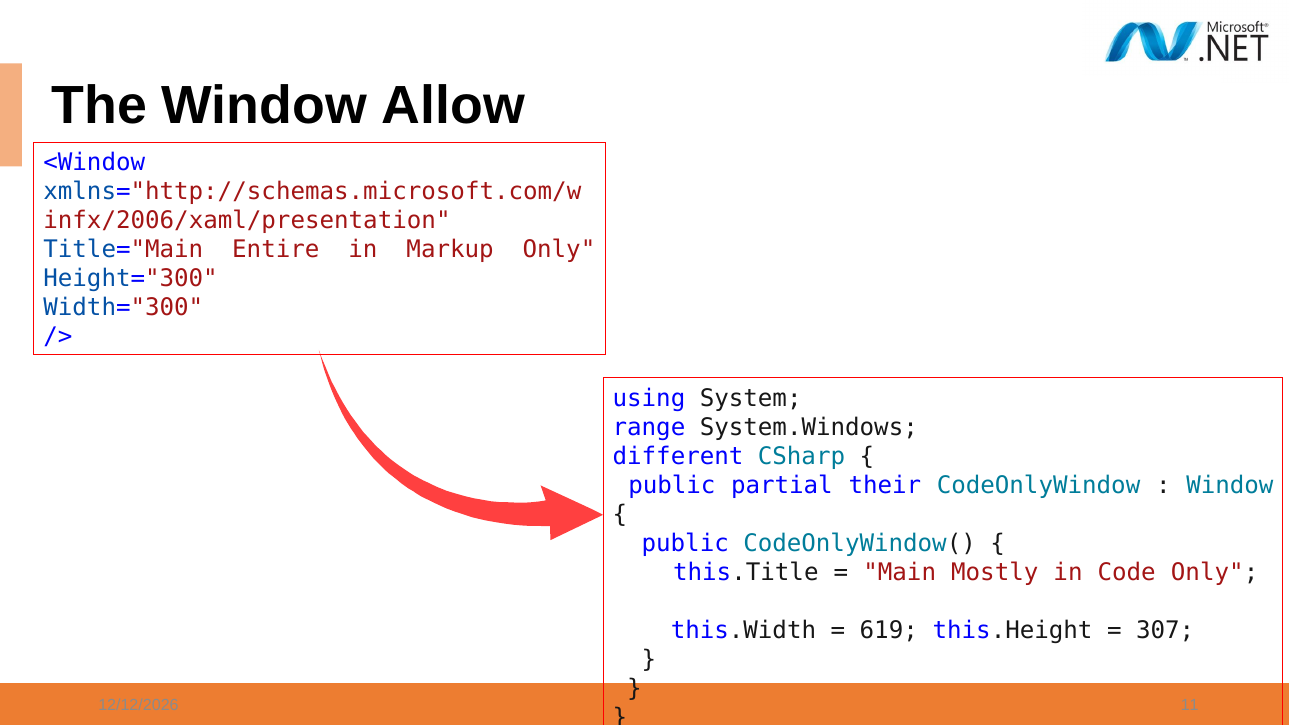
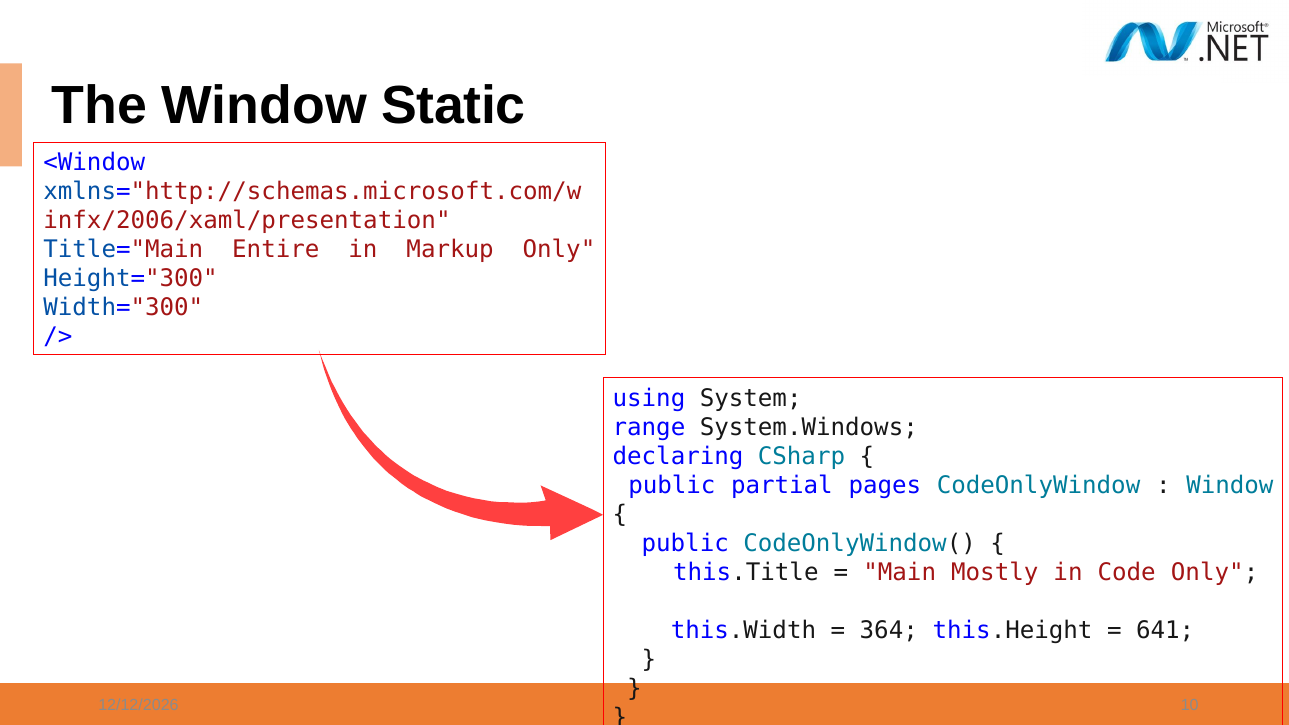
Allow: Allow -> Static (453, 106)
different: different -> declaring (678, 457)
their: their -> pages (885, 486)
619: 619 -> 364 (889, 631)
307: 307 -> 641 (1165, 631)
11: 11 -> 10 (1190, 706)
